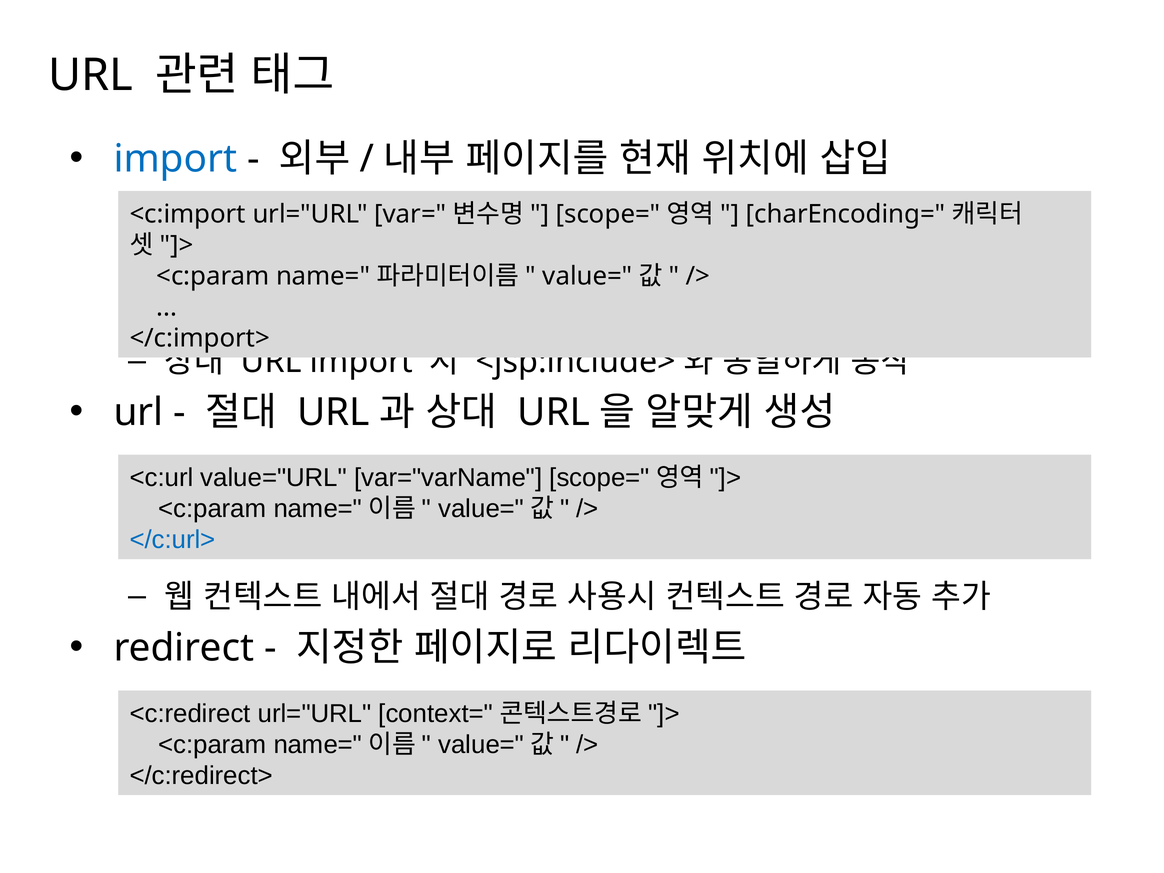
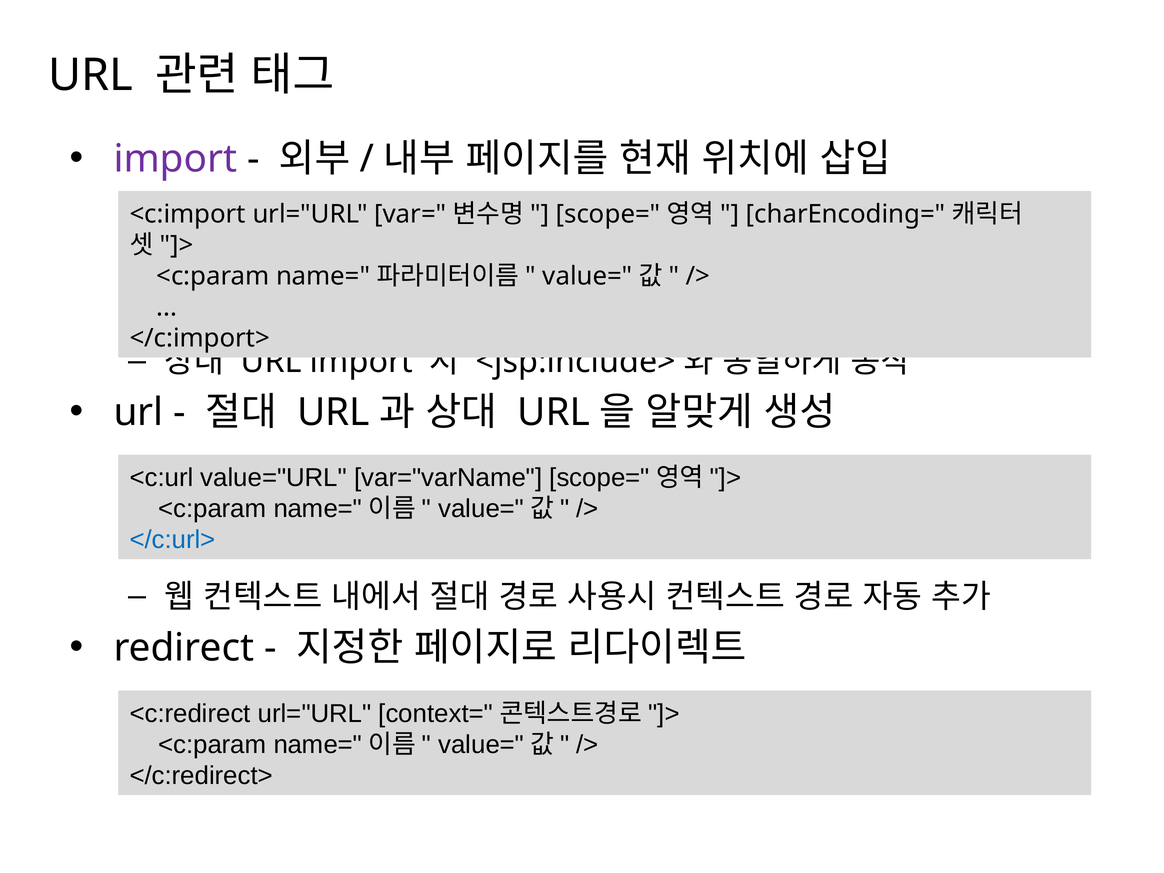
import colour: blue -> purple (175, 159)
